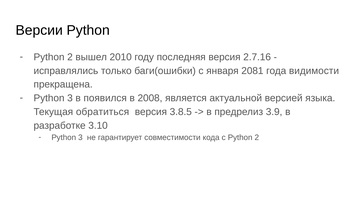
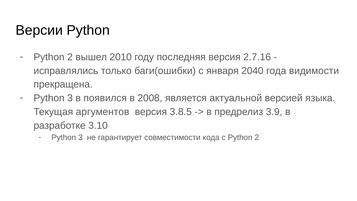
2081: 2081 -> 2040 (252, 71)
обратиться: обратиться -> аргументов (103, 112)
